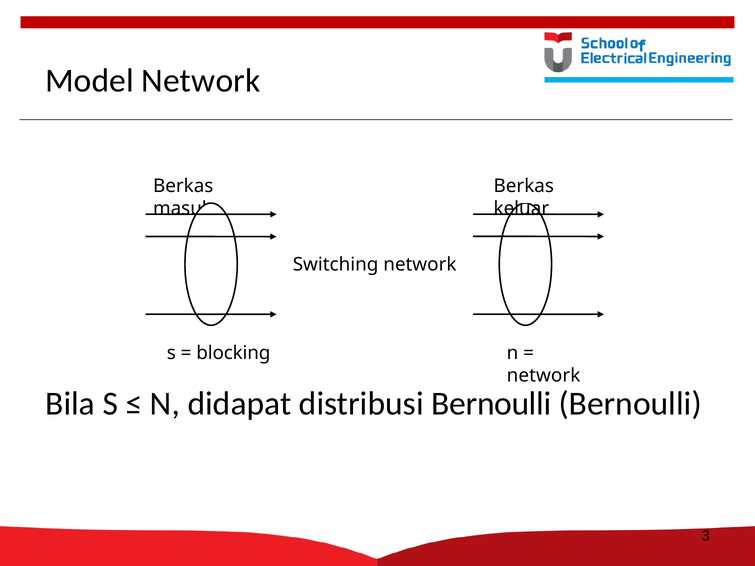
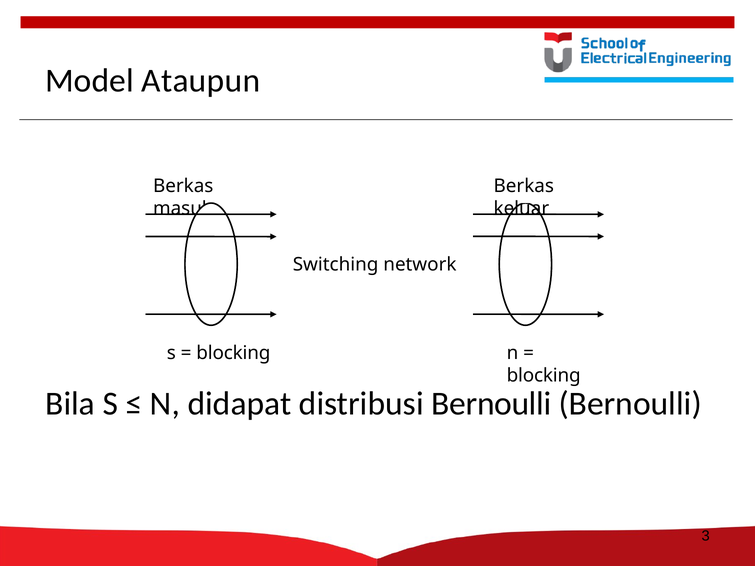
Model Network: Network -> Ataupun (201, 81)
network: network -> blocking (544, 376)
